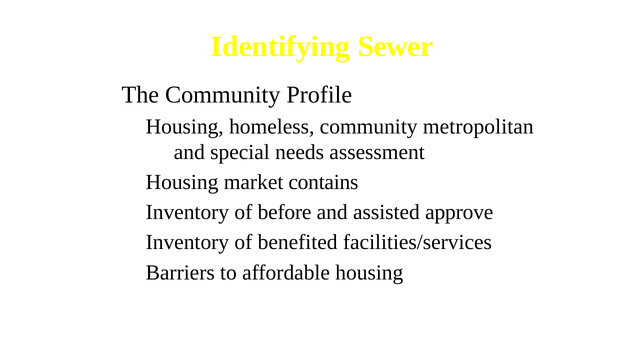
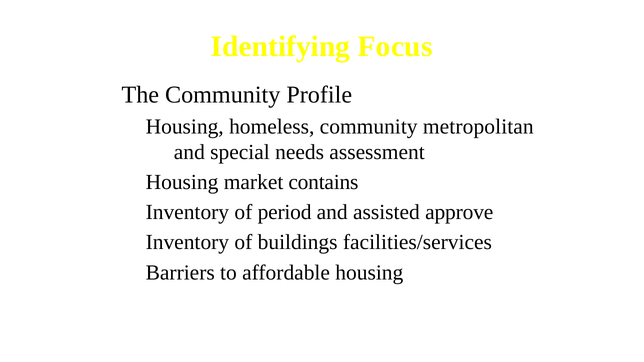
Sewer: Sewer -> Focus (395, 46)
before: before -> period (285, 212)
benefited: benefited -> buildings (298, 243)
